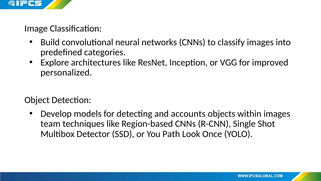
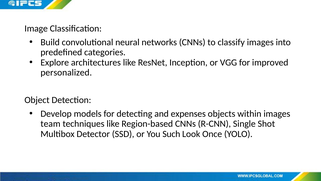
accounts: accounts -> expenses (188, 113)
Path: Path -> Such (171, 134)
